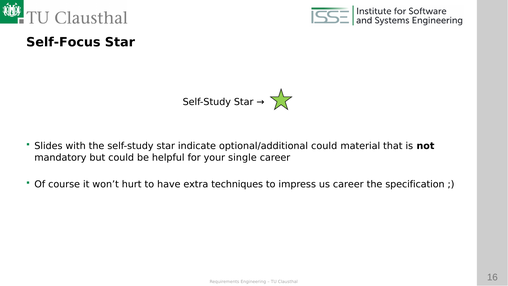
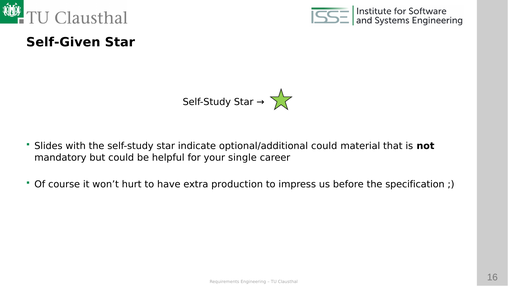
Self-Focus: Self-Focus -> Self-Given (63, 42)
techniques: techniques -> production (237, 184)
us career: career -> before (348, 184)
